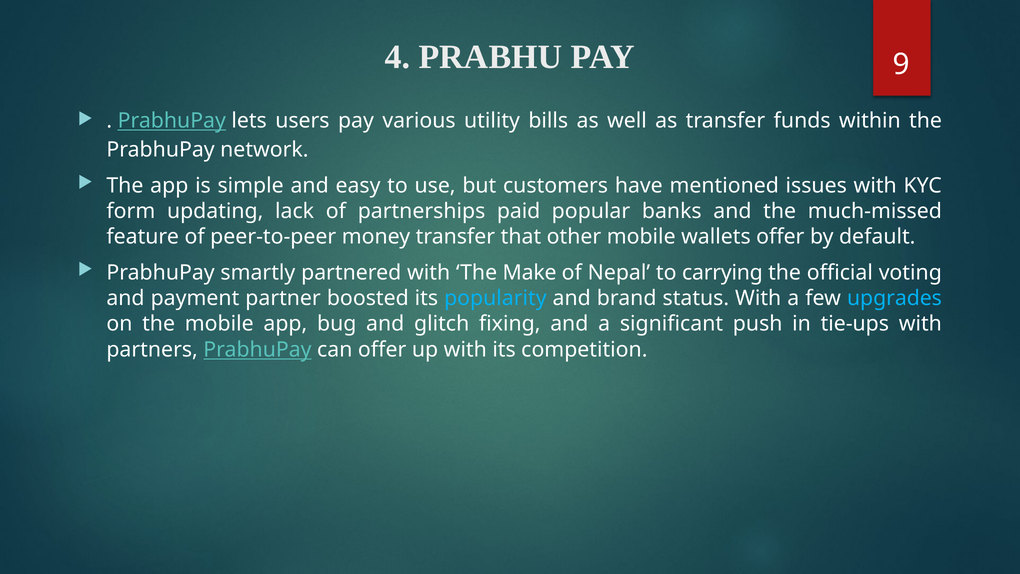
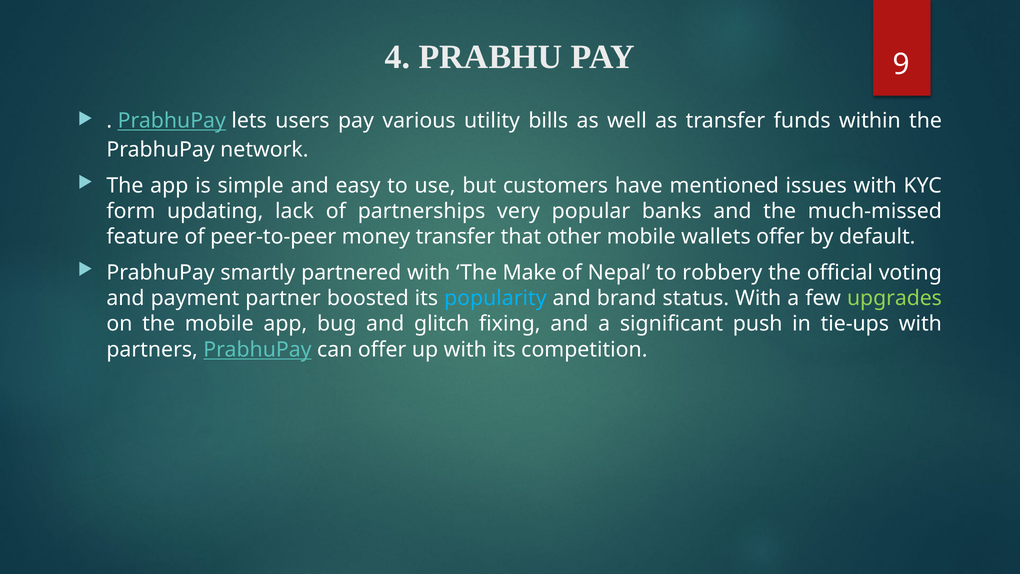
paid: paid -> very (518, 211)
carrying: carrying -> robbery (722, 273)
upgrades colour: light blue -> light green (894, 298)
